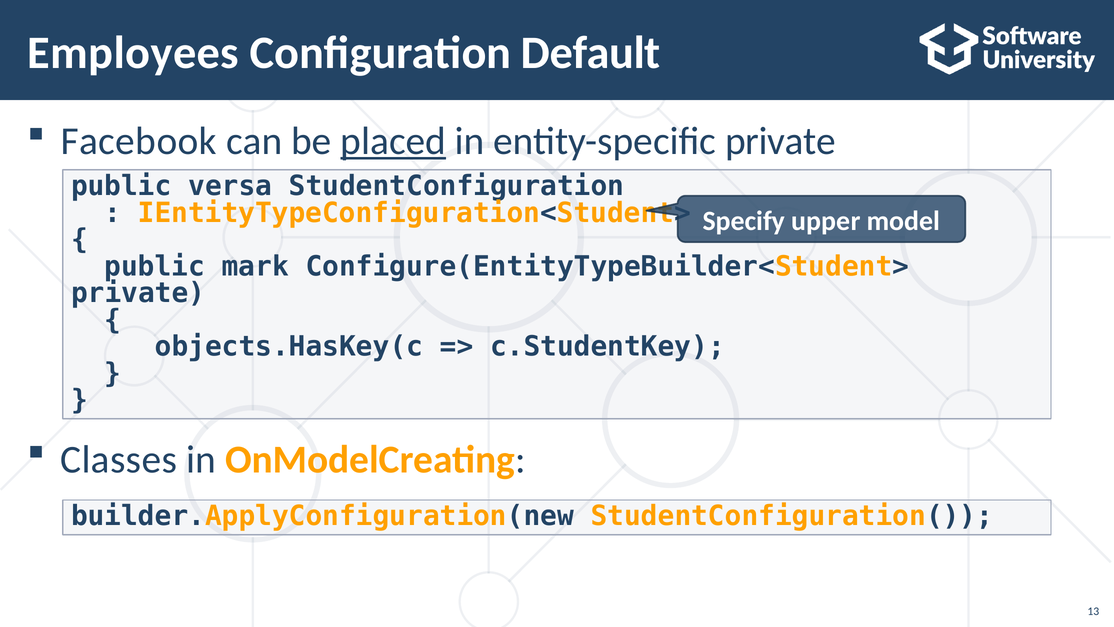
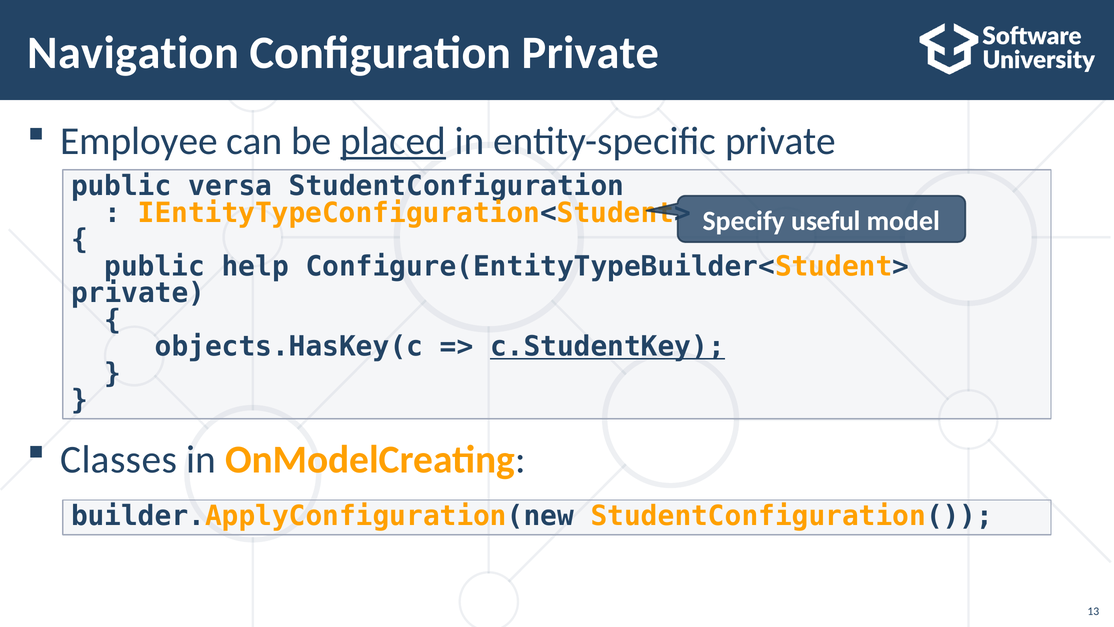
Employees: Employees -> Navigation (133, 53)
Configuration Default: Default -> Private (590, 53)
Facebook: Facebook -> Employee (139, 141)
upper: upper -> useful (826, 221)
mark: mark -> help (255, 266)
c.StudentKey underline: none -> present (607, 346)
